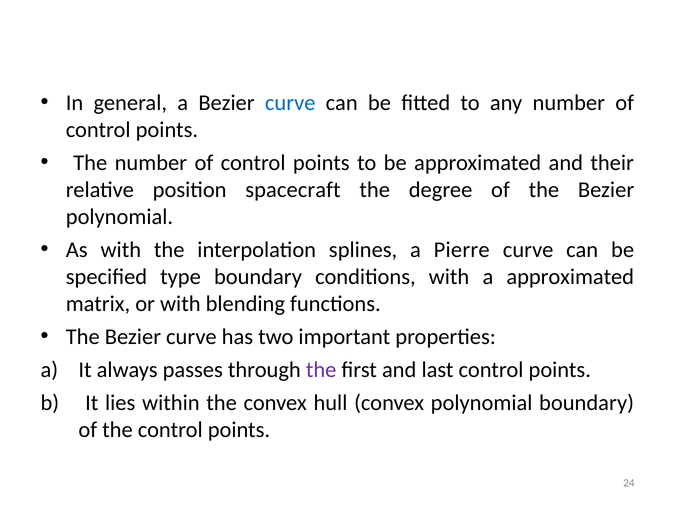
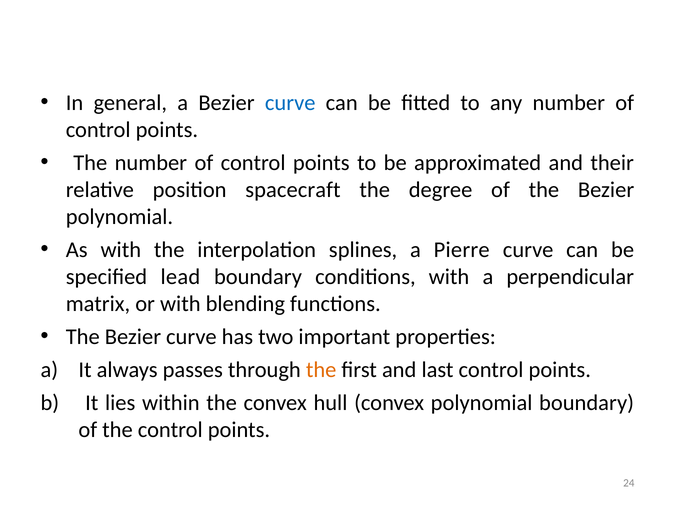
type: type -> lead (180, 277)
a approximated: approximated -> perpendicular (570, 277)
the colour: purple -> orange (321, 370)
